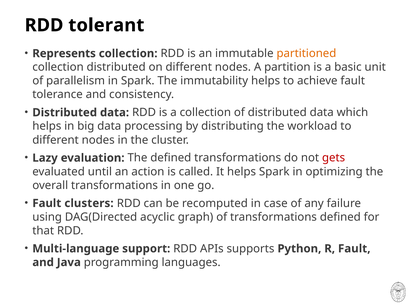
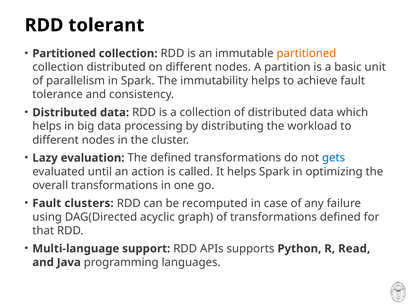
Represents: Represents -> Partitioned (64, 54)
gets colour: red -> blue (334, 158)
R Fault: Fault -> Read (354, 249)
